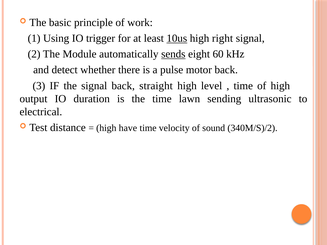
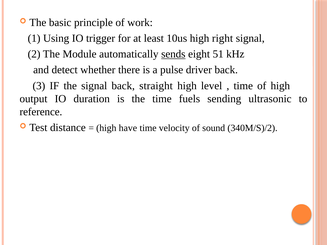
10us underline: present -> none (177, 38)
60: 60 -> 51 (218, 54)
motor: motor -> driver (199, 70)
lawn: lawn -> fuels (189, 99)
electrical: electrical -> reference (41, 112)
